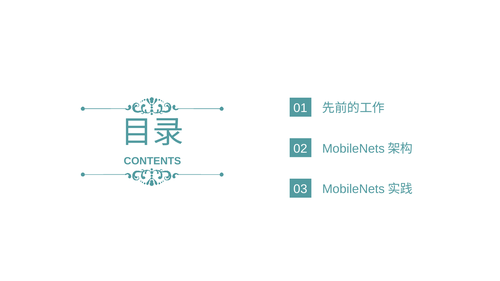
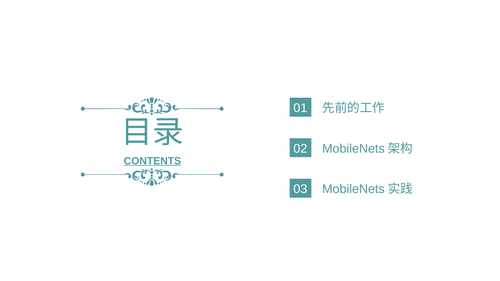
CONTENTS underline: none -> present (152, 161)
